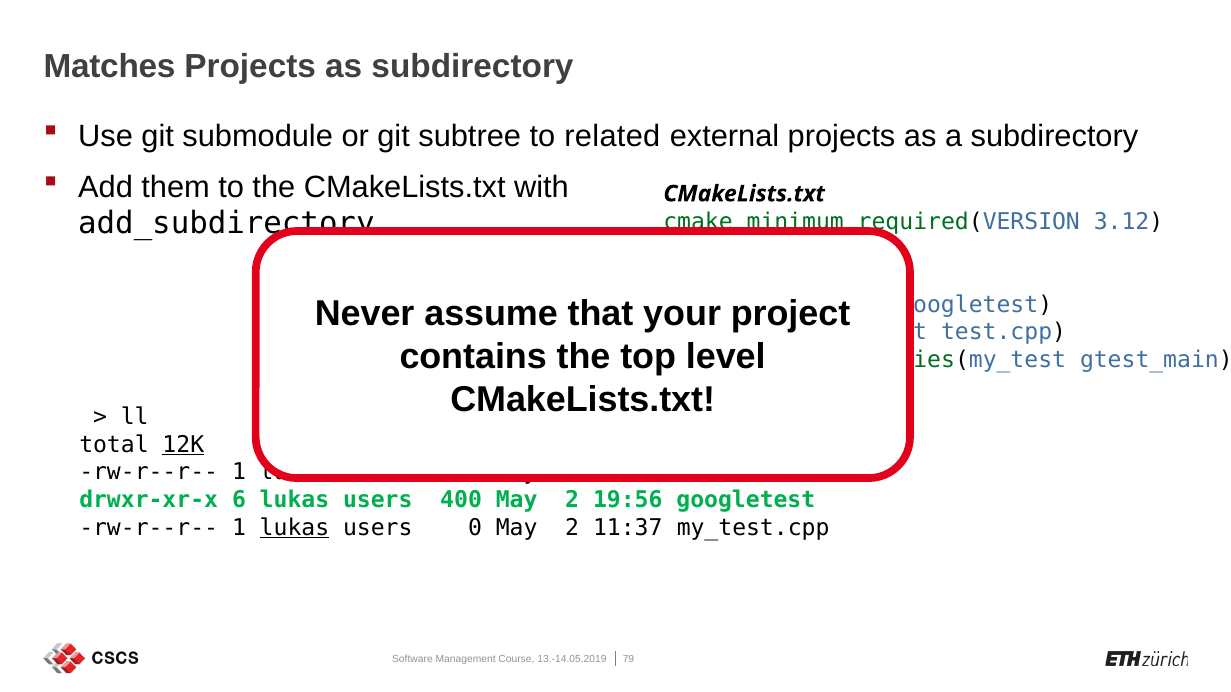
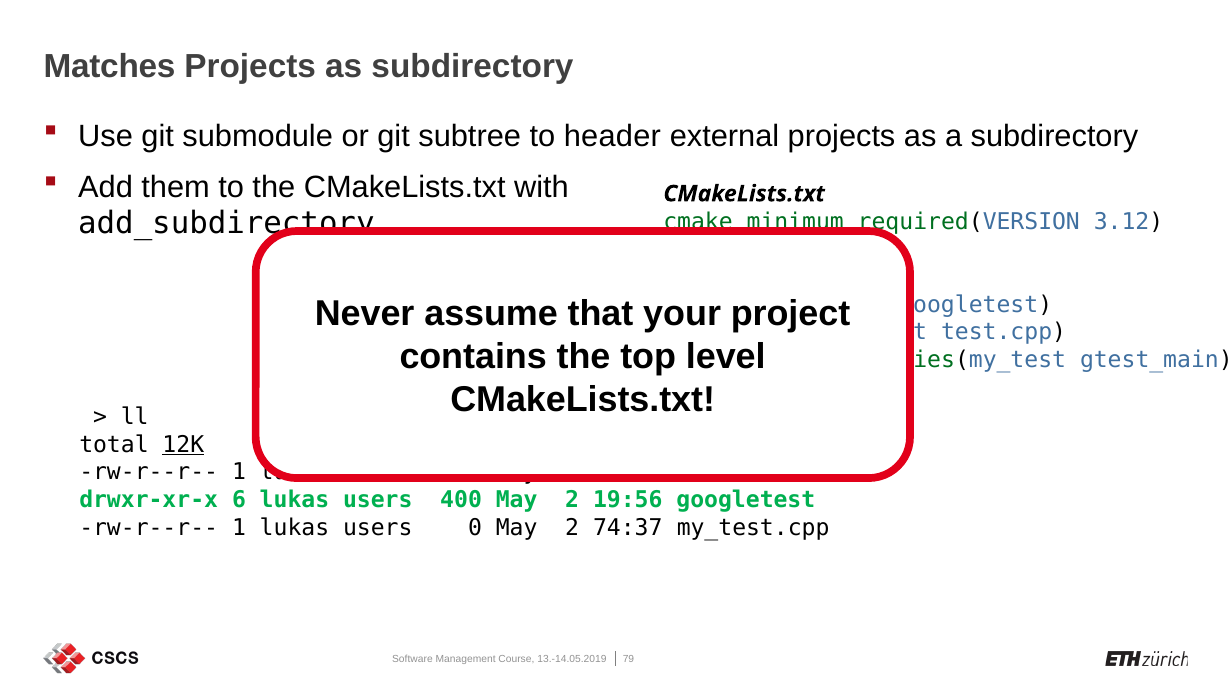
related: related -> header (612, 136)
lukas underline: present -> none (294, 528)
11:37: 11:37 -> 74:37 (628, 528)
